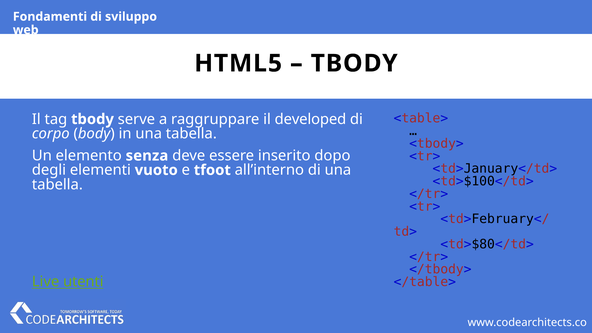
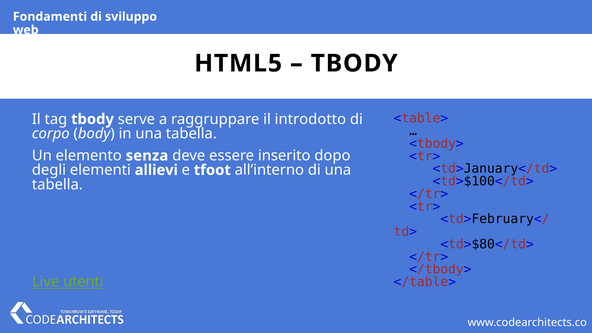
developed: developed -> introdotto (310, 119)
vuoto: vuoto -> allievi (156, 170)
